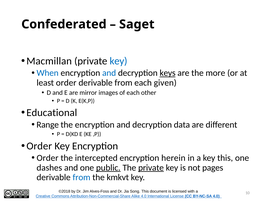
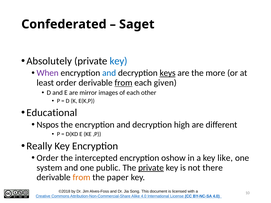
Macmillan: Macmillan -> Absolutely (49, 61)
When colour: blue -> purple (48, 73)
from underline: none -> present (123, 83)
Range: Range -> Nspos (48, 125)
data: data -> high (182, 125)
Order: Order -> Really (39, 146)
herein: herein -> oshow (173, 158)
key this: this -> like (225, 158)
dashes: dashes -> system (49, 168)
public underline: present -> none (108, 168)
pages: pages -> there (213, 168)
from colour: blue -> orange (82, 178)
kmkvt: kmkvt -> paper (118, 178)
